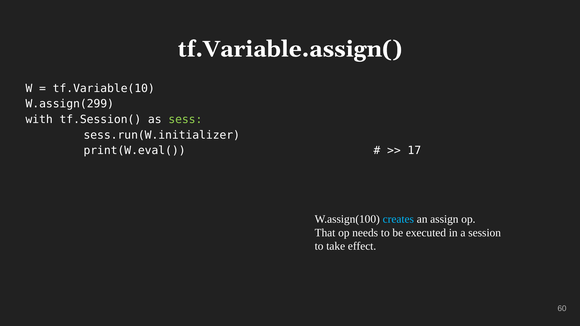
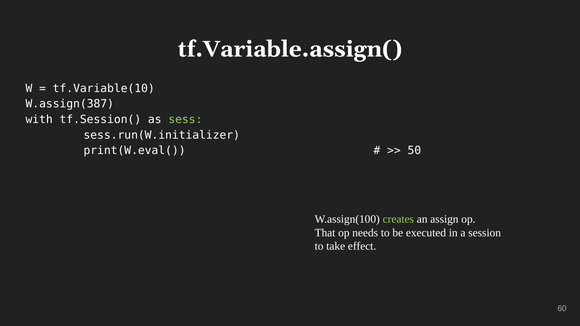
W.assign(299: W.assign(299 -> W.assign(387 (70, 104)
17: 17 -> 50 (414, 151)
creates colour: light blue -> light green (398, 219)
